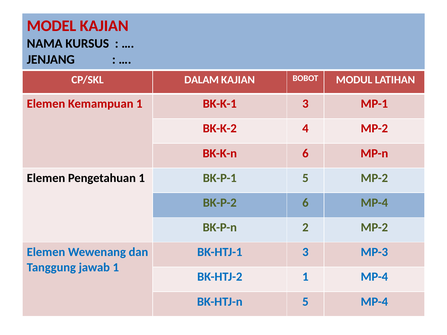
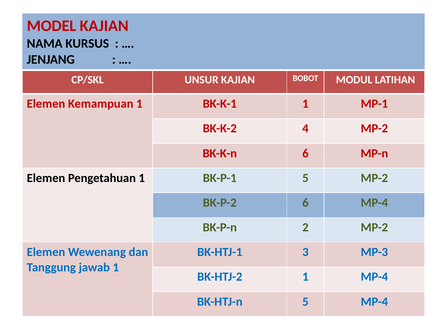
DALAM: DALAM -> UNSUR (202, 80)
BK-K-1 3: 3 -> 1 (305, 104)
